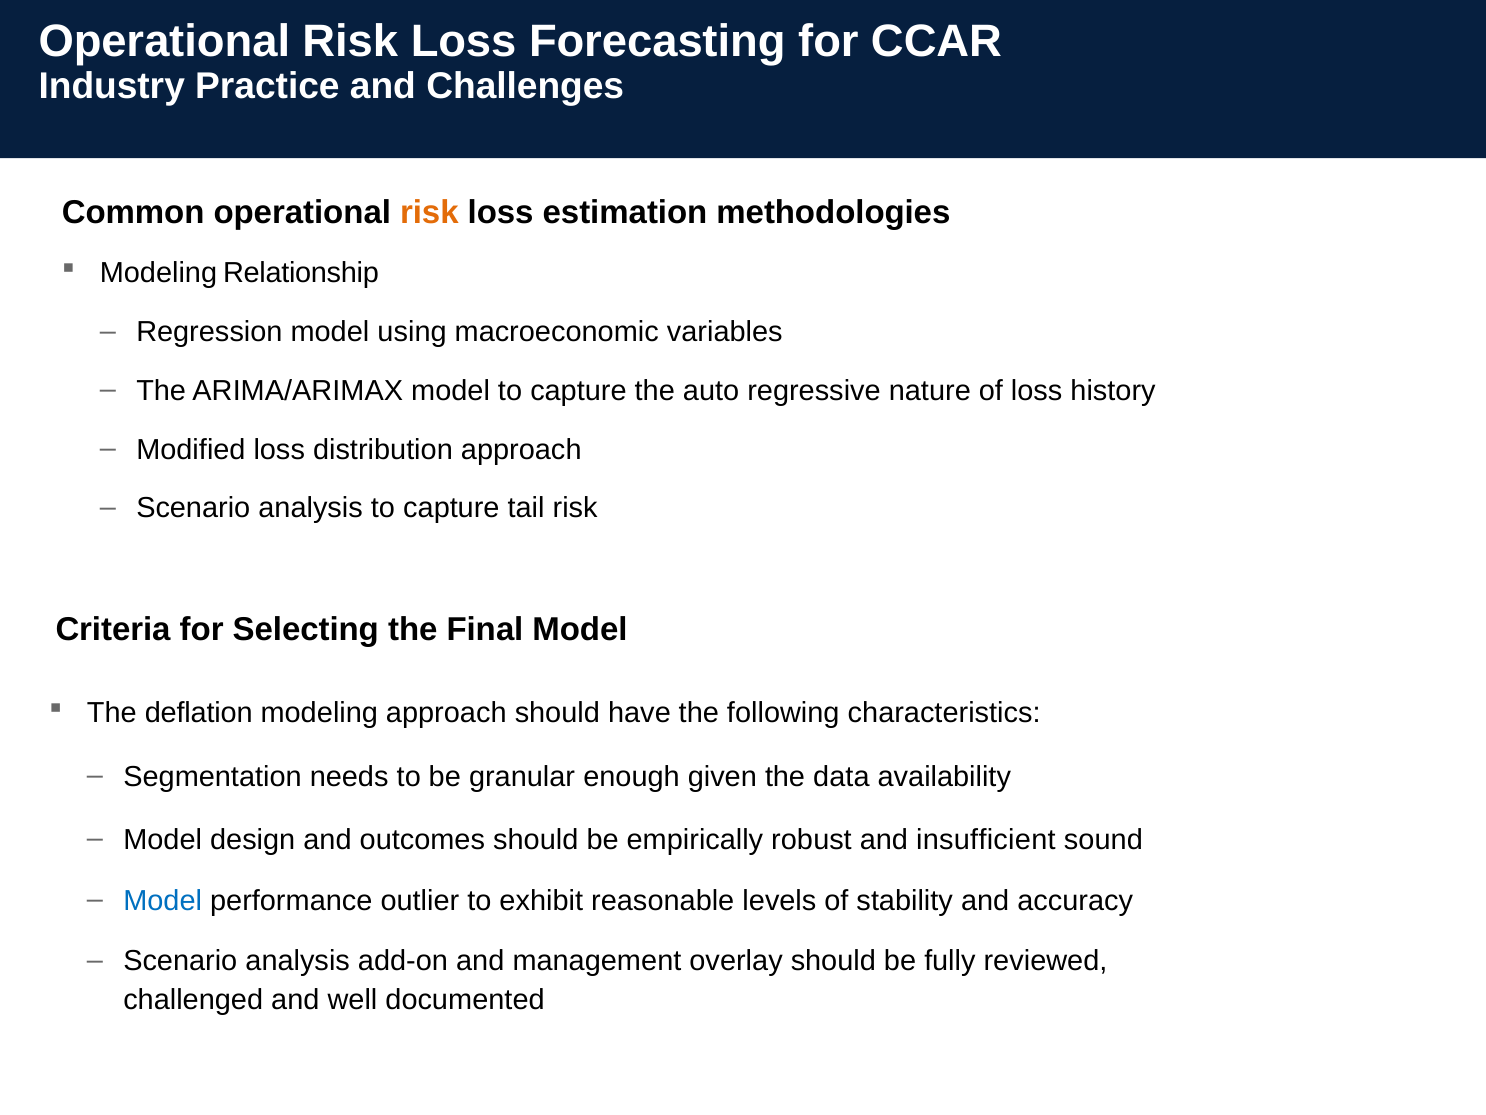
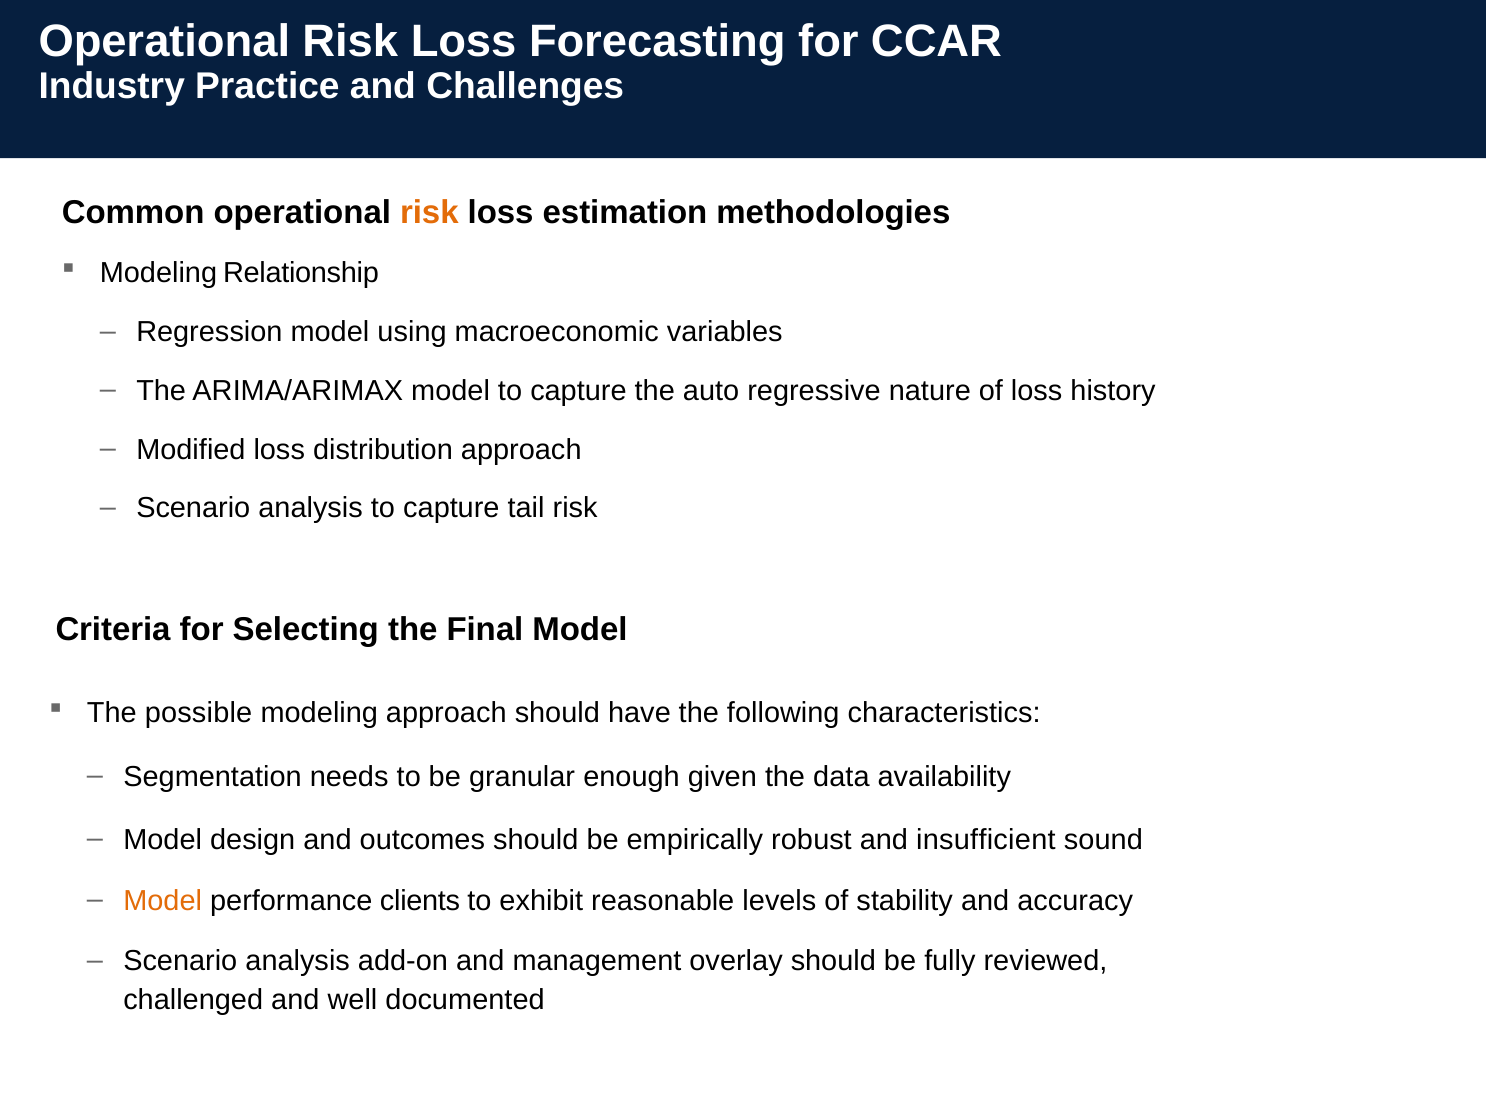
deflation: deflation -> possible (199, 713)
Model colour: blue -> orange (163, 900)
outlier: outlier -> clients (420, 900)
